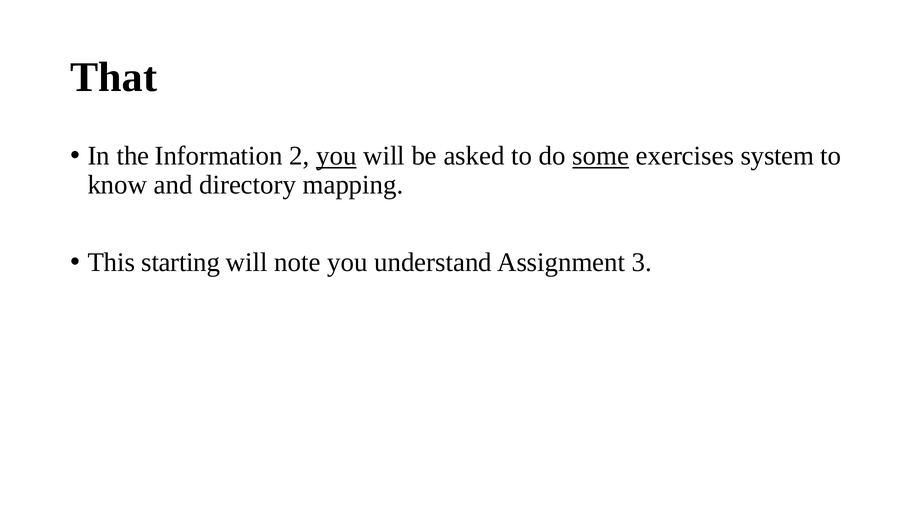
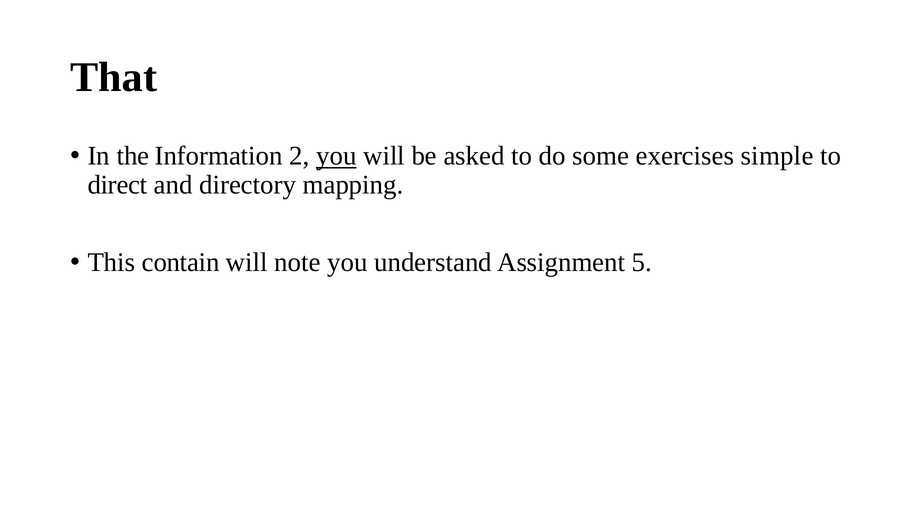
some underline: present -> none (601, 156)
system: system -> simple (777, 156)
know: know -> direct (117, 185)
starting: starting -> contain (181, 262)
3: 3 -> 5 (642, 262)
